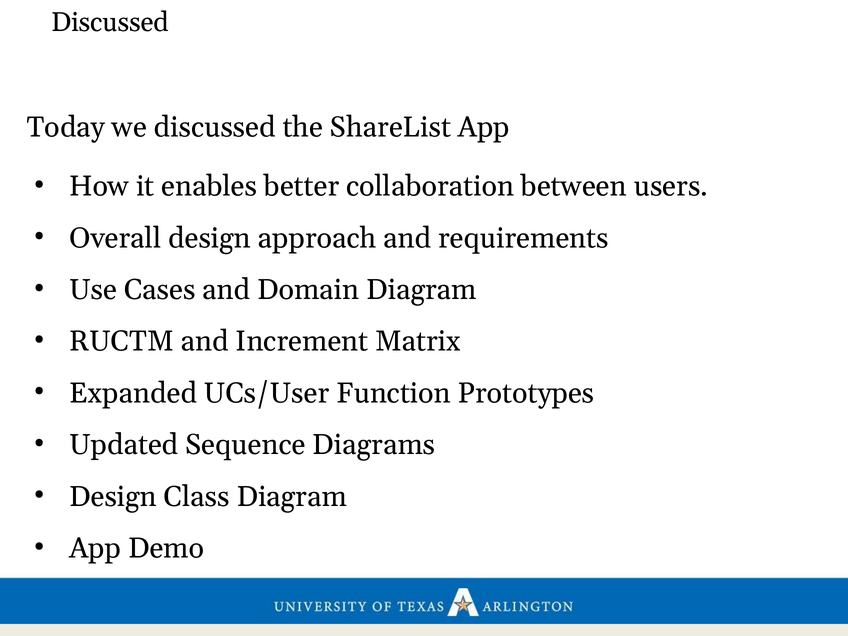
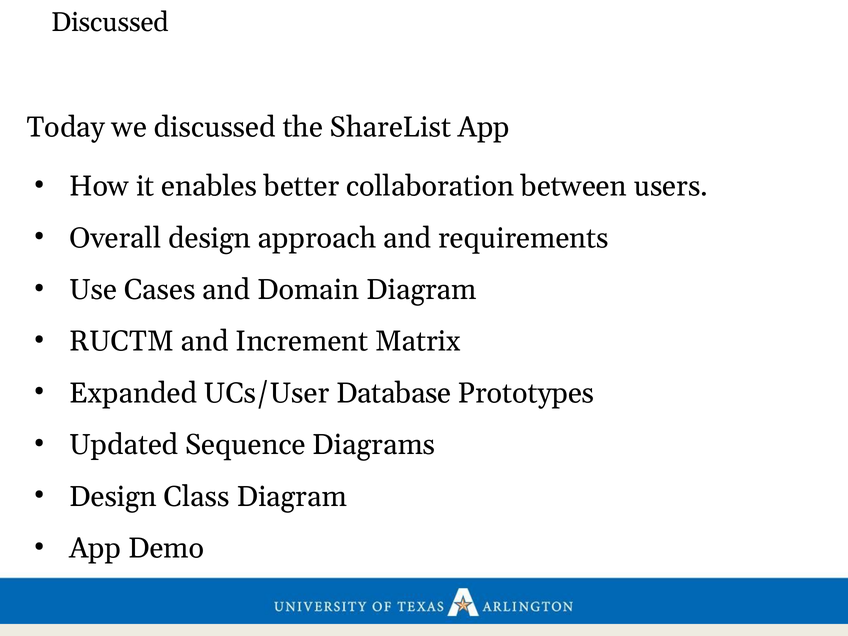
Function: Function -> Database (394, 393)
